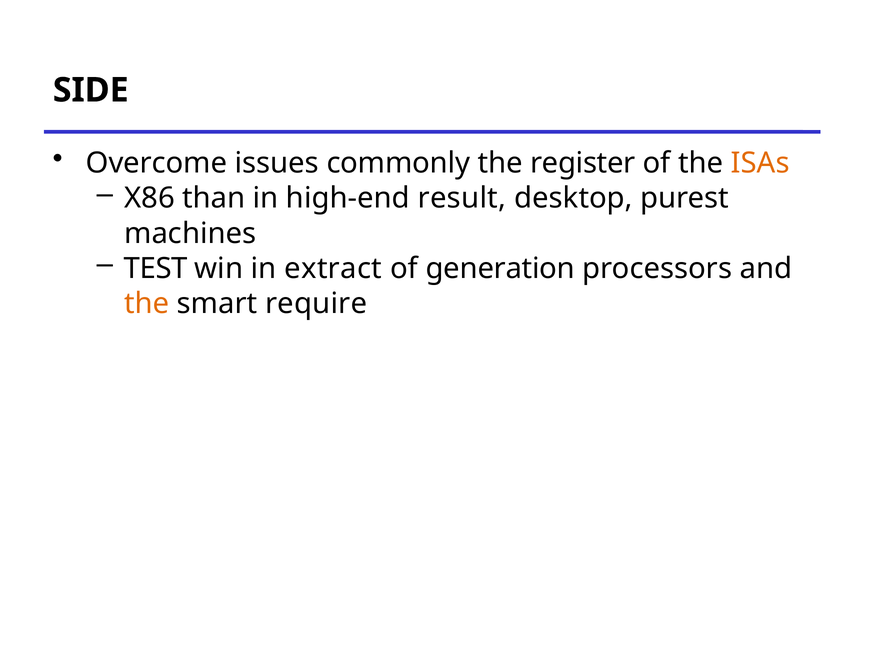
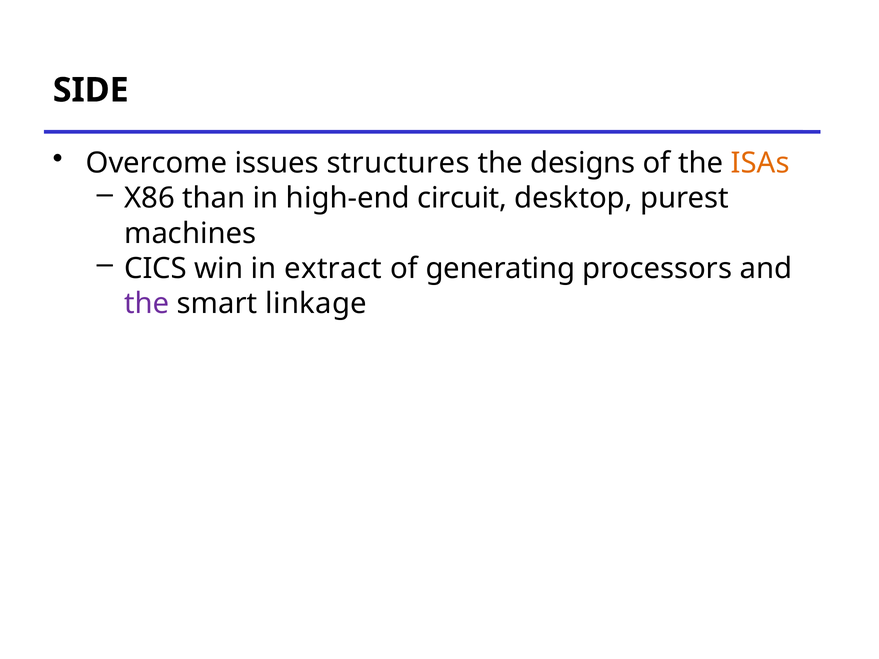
commonly: commonly -> structures (398, 163)
register: register -> designs (583, 163)
result: result -> circuit (462, 198)
TEST: TEST -> CICS (156, 269)
generation: generation -> generating (500, 269)
the colour: orange -> purple (147, 304)
require: require -> linkage (316, 304)
